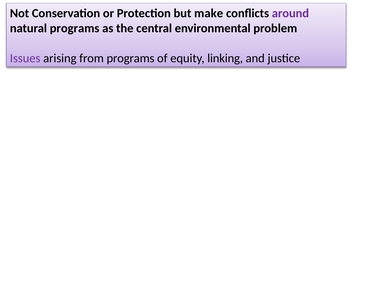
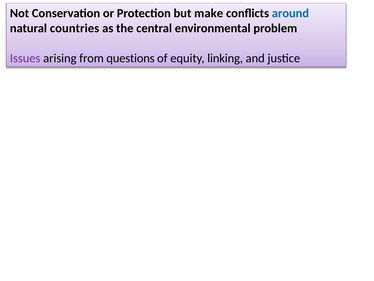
around colour: purple -> blue (290, 13)
natural programs: programs -> countries (75, 28)
from programs: programs -> questions (131, 58)
